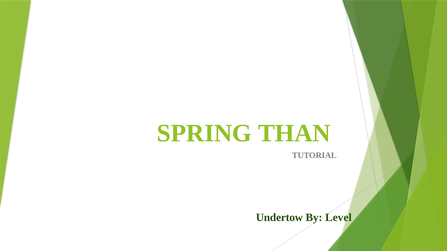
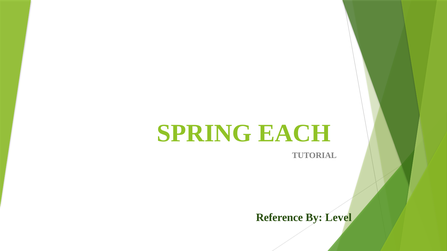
THAN: THAN -> EACH (294, 133)
Undertow: Undertow -> Reference (279, 218)
